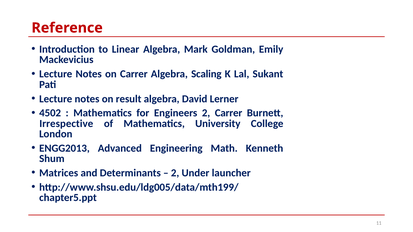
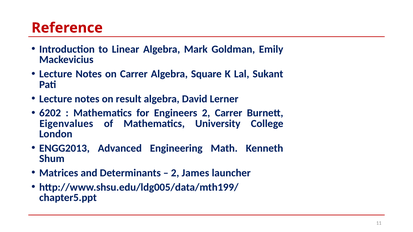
Scaling: Scaling -> Square (206, 74)
4502: 4502 -> 6202 (50, 113)
Irrespective: Irrespective -> Eigenvalues (66, 124)
Under: Under -> James (195, 173)
